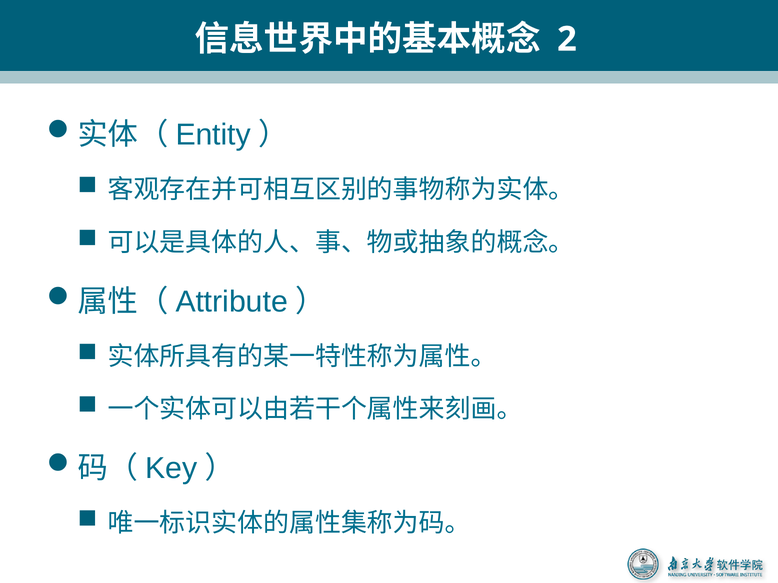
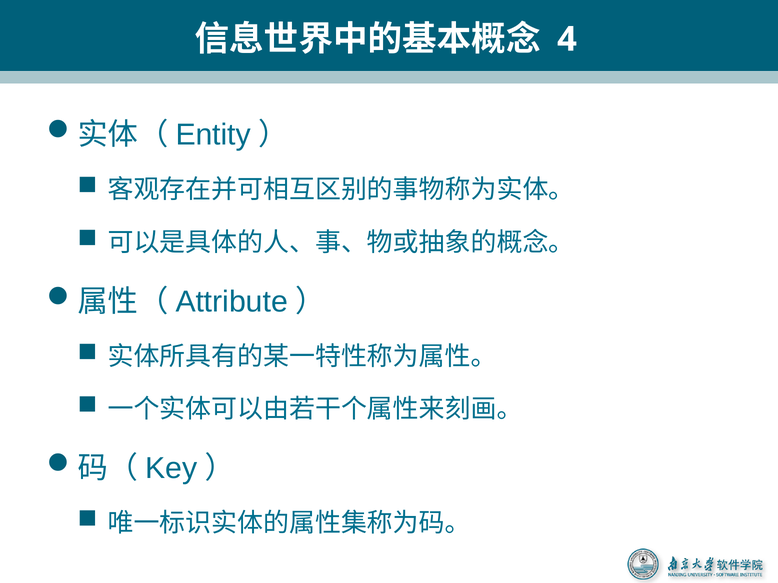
2: 2 -> 4 (567, 39)
